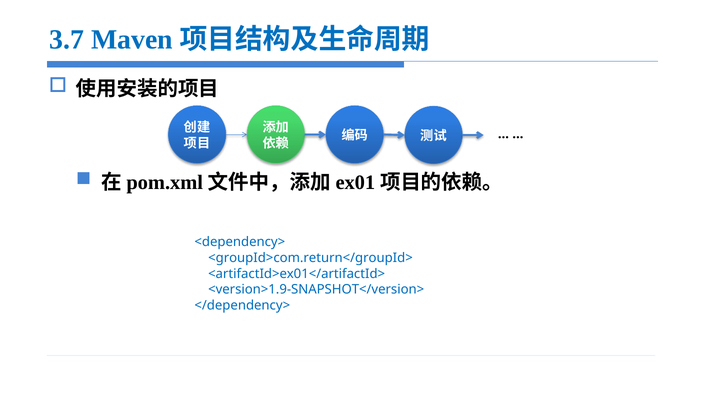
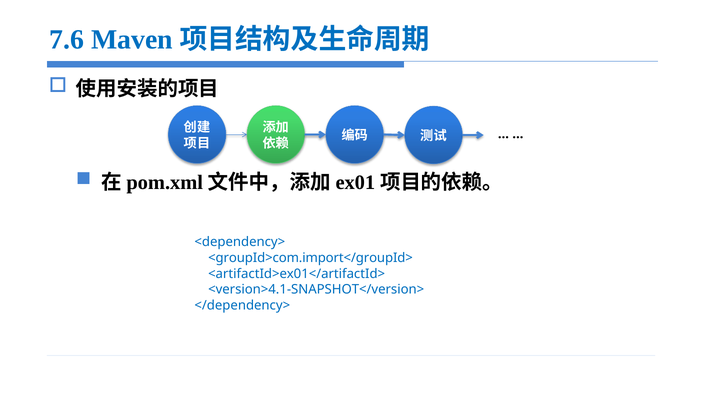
3.7: 3.7 -> 7.6 (67, 40)
<groupId>com.return</groupId>: <groupId>com.return</groupId> -> <groupId>com.import</groupId> (311, 258)
<version>1.9-SNAPSHOT</version>: <version>1.9-SNAPSHOT</version> -> <version>4.1-SNAPSHOT</version> (316, 289)
